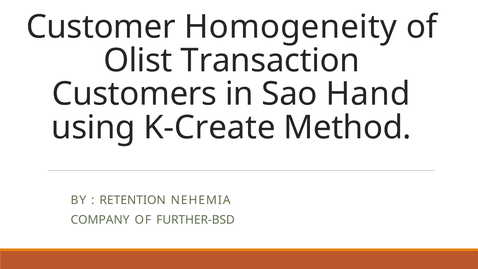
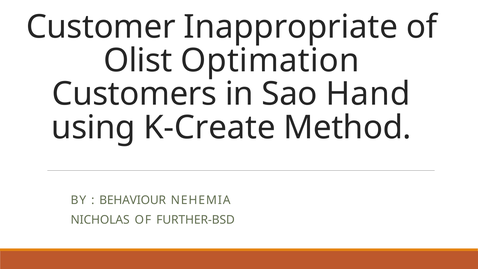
Homogeneity: Homogeneity -> Inappropriate (291, 27)
Transaction: Transaction -> Optimation (270, 61)
RETENTION: RETENTION -> BEHAVIOUR (133, 200)
COMPANY: COMPANY -> NICHOLAS (100, 220)
